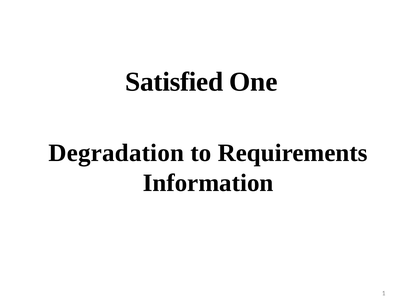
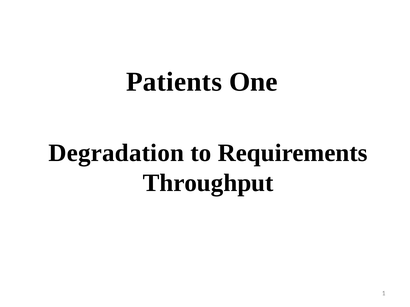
Satisfied: Satisfied -> Patients (174, 82)
Information: Information -> Throughput (208, 183)
